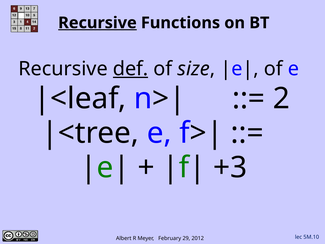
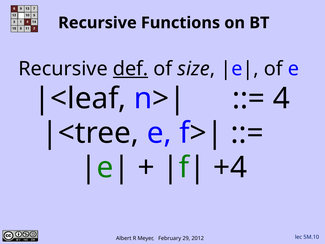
Recursive underline: present -> none (97, 23)
2: 2 -> 4 (281, 98)
+3: +3 -> +4 (230, 167)
